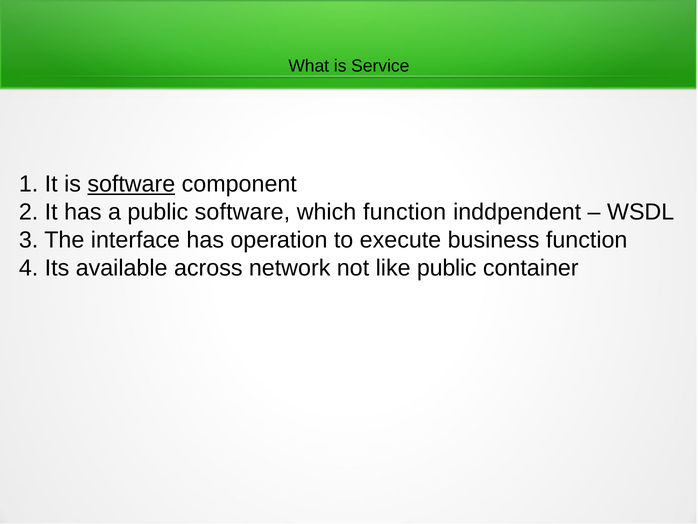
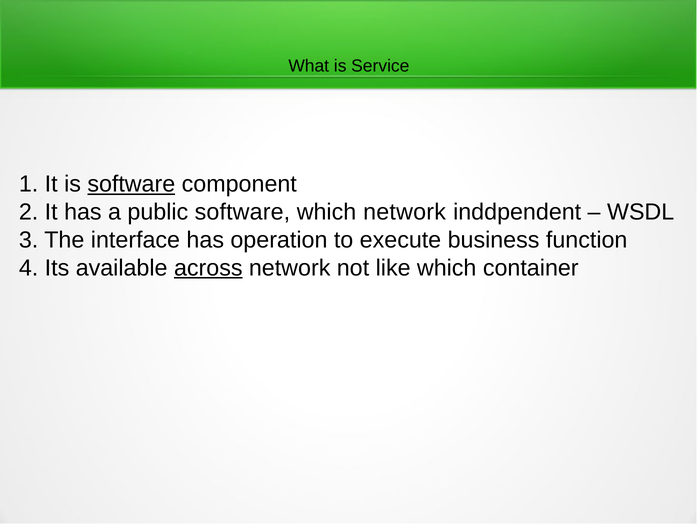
which function: function -> network (405, 212)
across underline: none -> present (208, 268)
like public: public -> which (447, 268)
